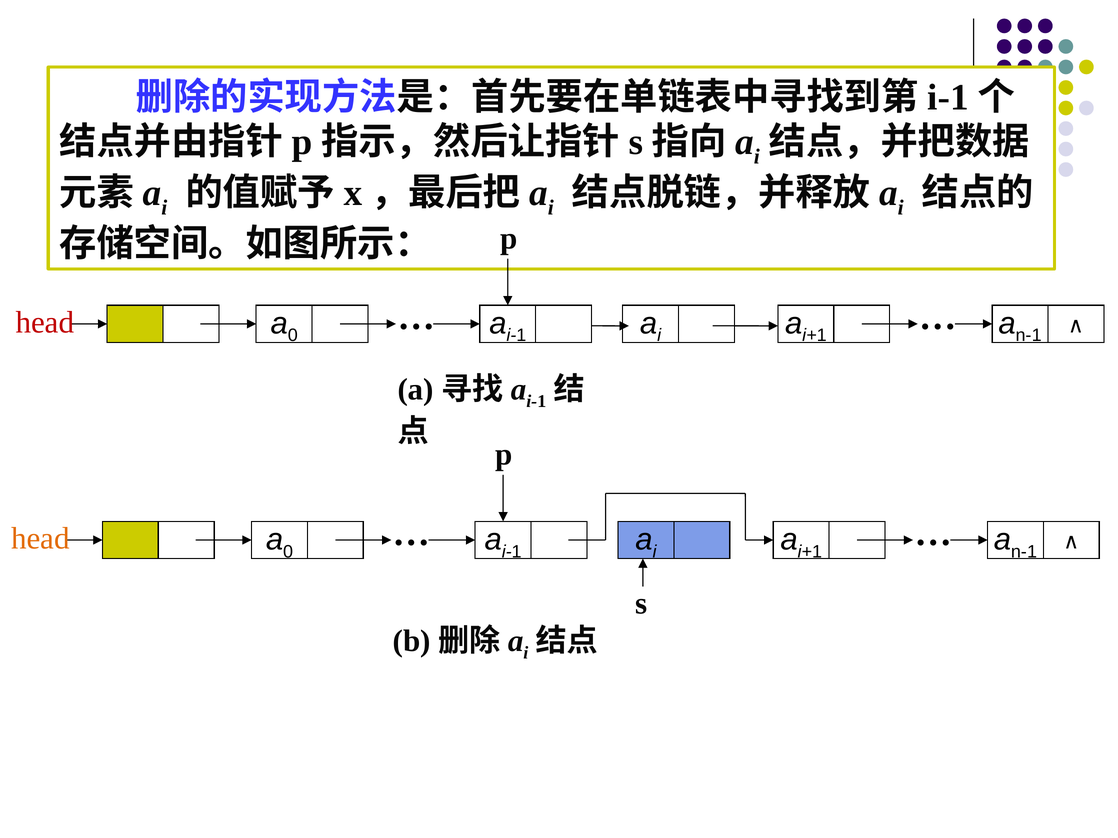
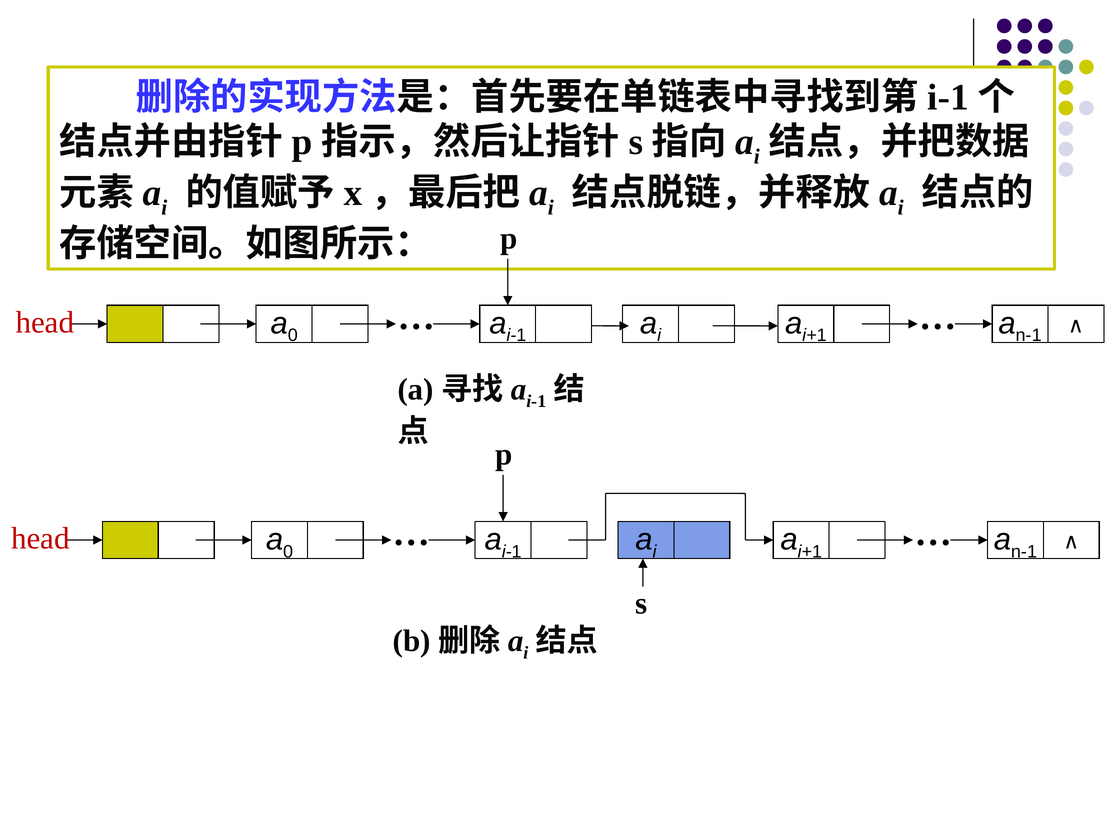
head colour: orange -> red (40, 539)
